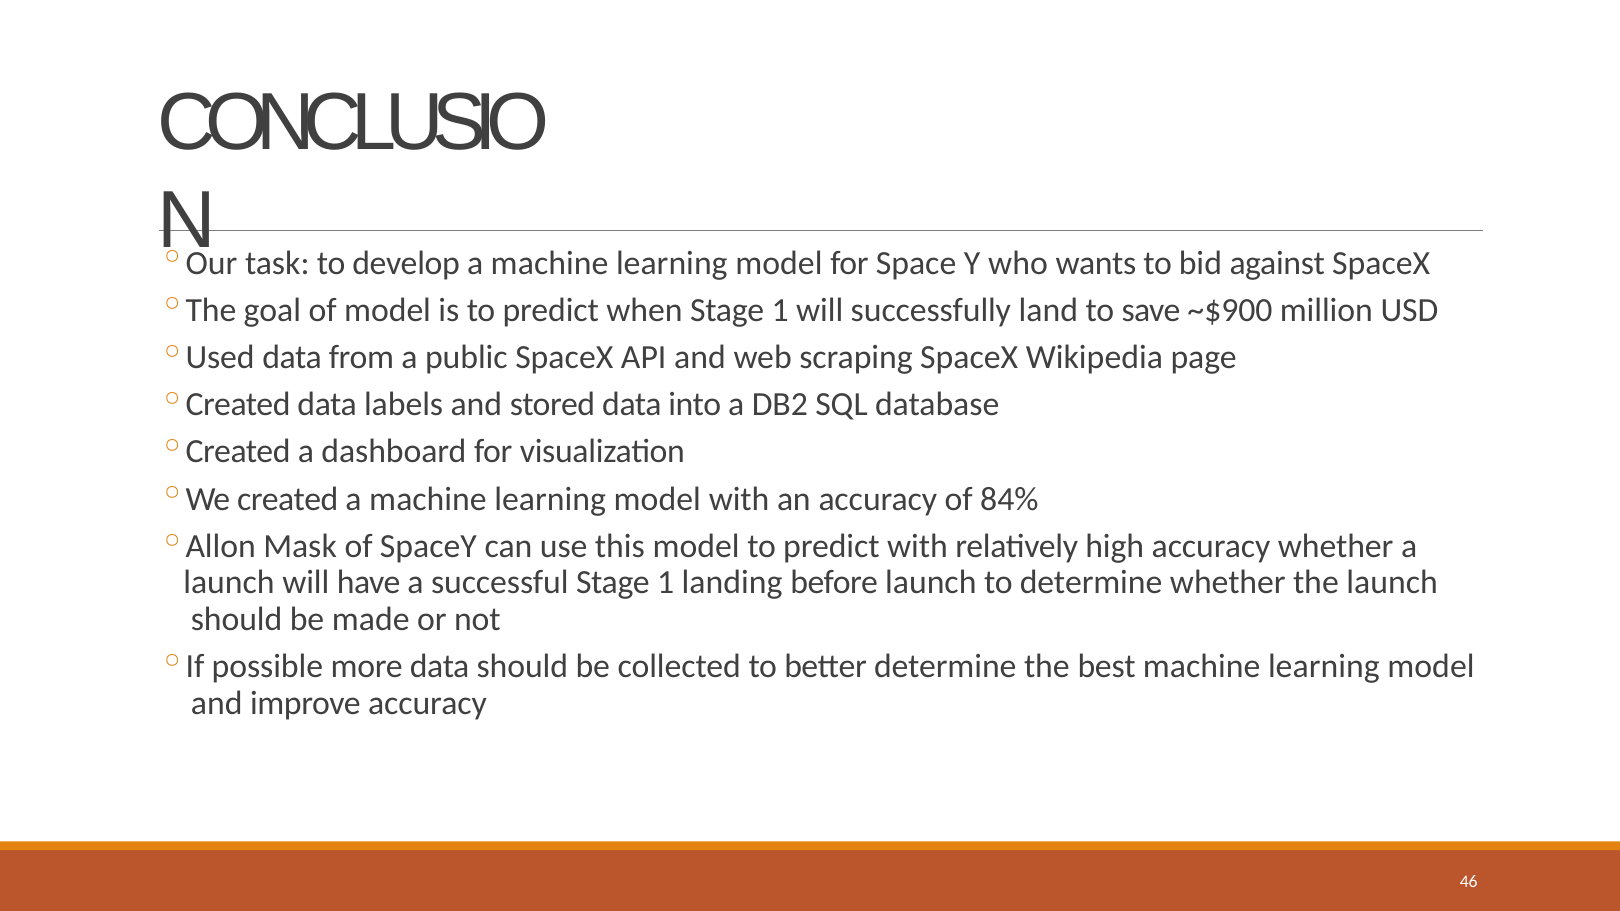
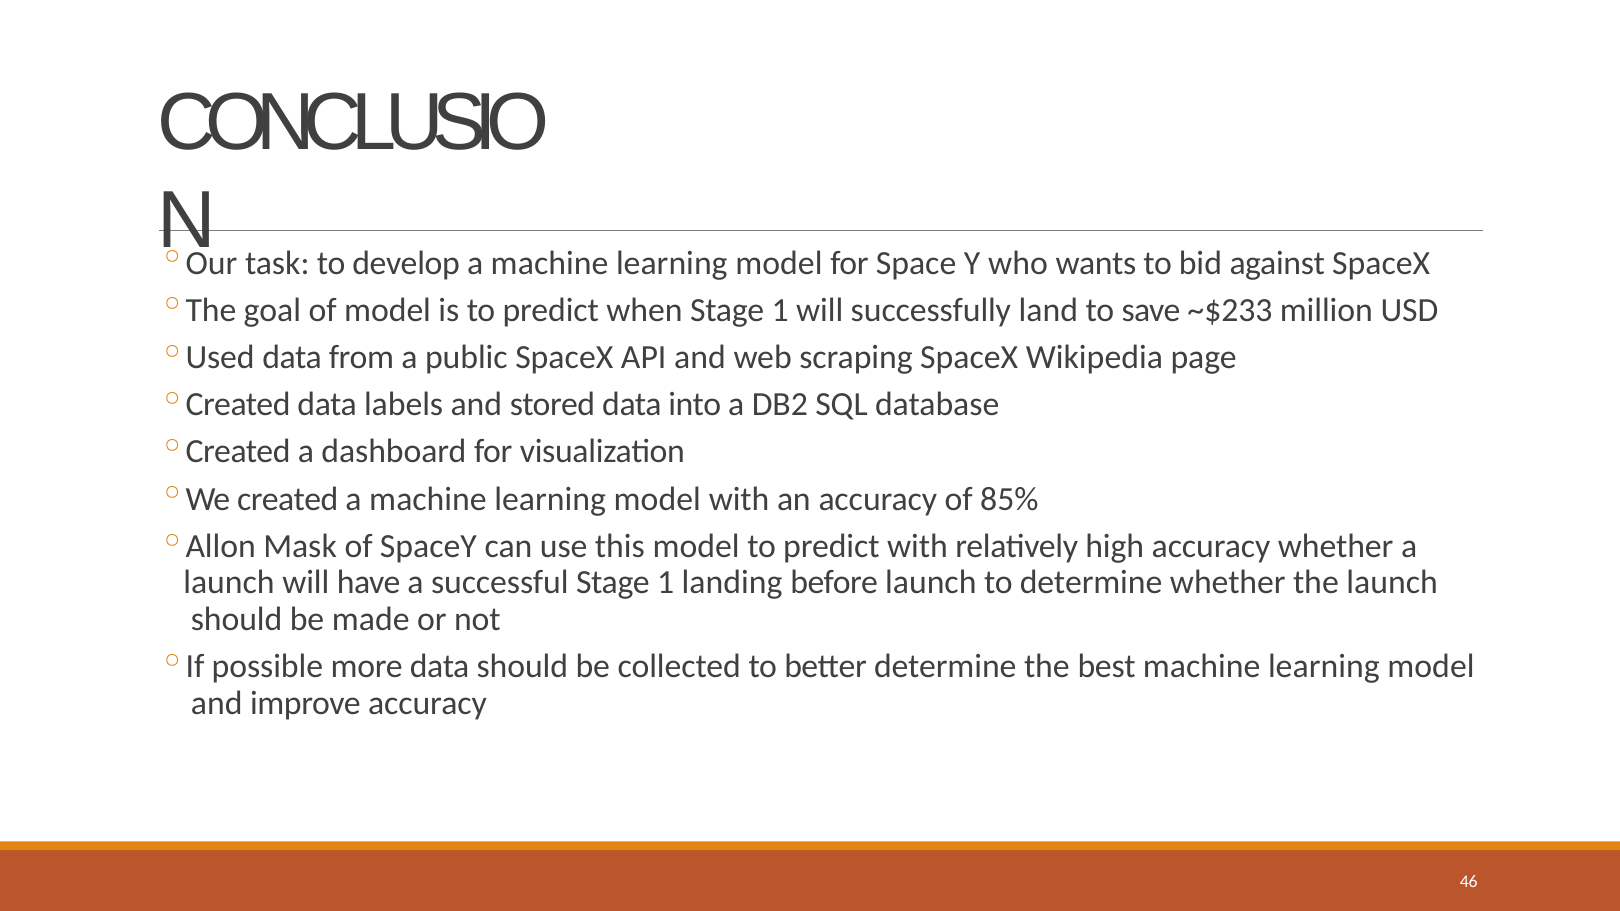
~$900: ~$900 -> ~$233 (1230, 310)
84%: 84% -> 85% (1009, 499)
